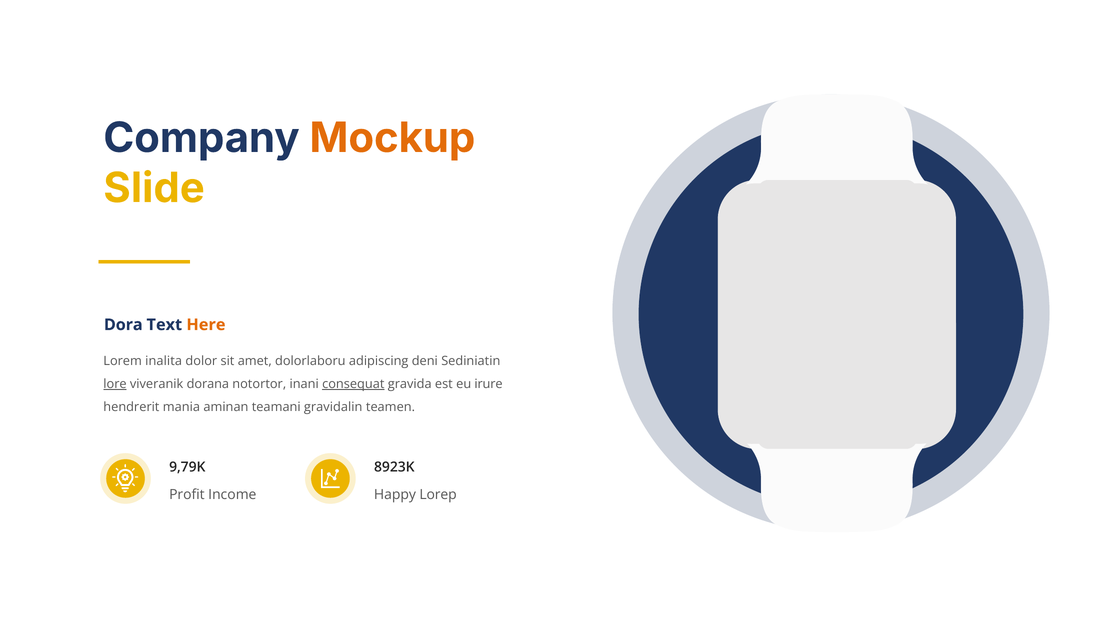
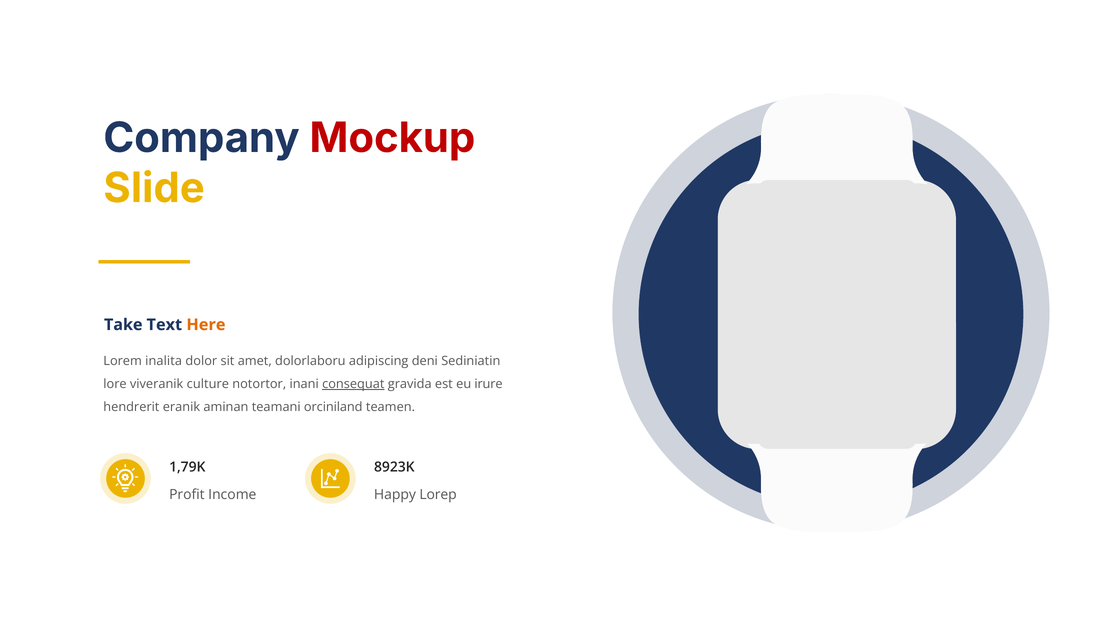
Mockup colour: orange -> red (392, 138)
Dora: Dora -> Take (123, 325)
lore underline: present -> none (115, 384)
dorana: dorana -> culture (208, 384)
mania: mania -> eranik (181, 407)
gravidalin: gravidalin -> orciniland (333, 407)
9,79K: 9,79K -> 1,79K (187, 467)
